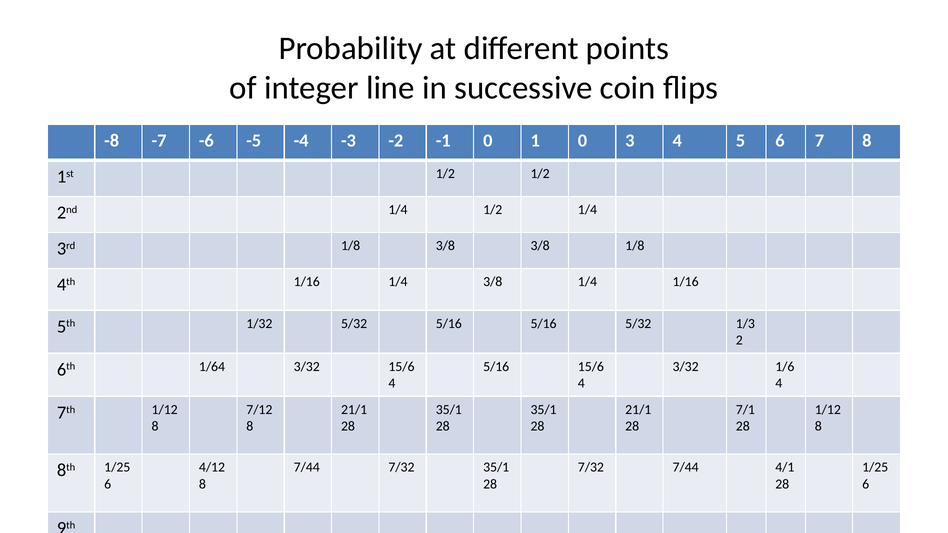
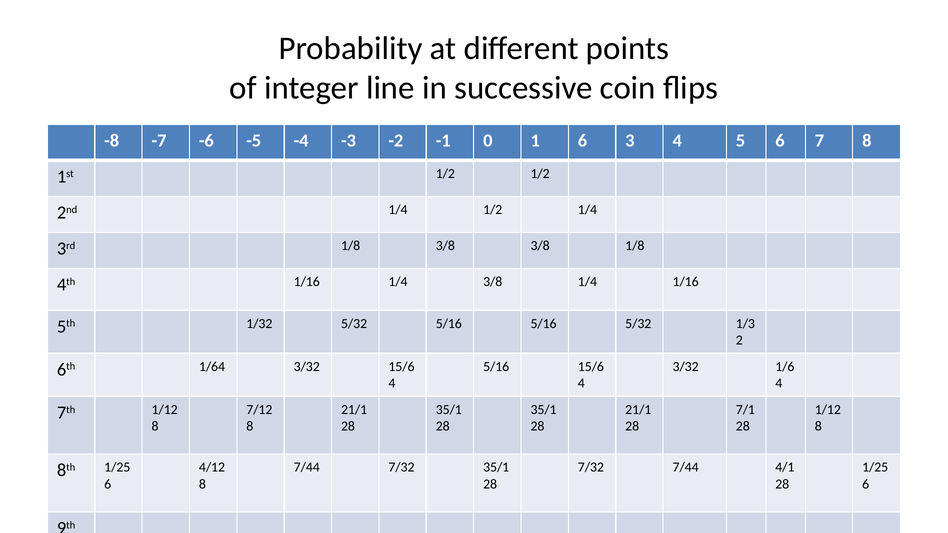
1 0: 0 -> 6 (583, 141)
